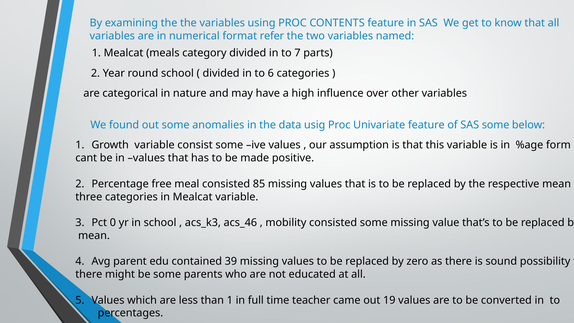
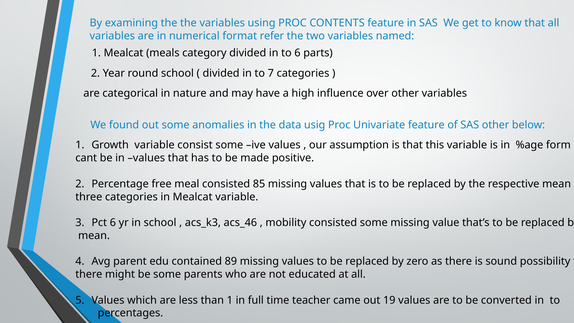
to 7: 7 -> 6 (297, 53)
6: 6 -> 7 (271, 73)
SAS some: some -> other (496, 125)
Pct 0: 0 -> 6 (113, 223)
39: 39 -> 89 (231, 261)
